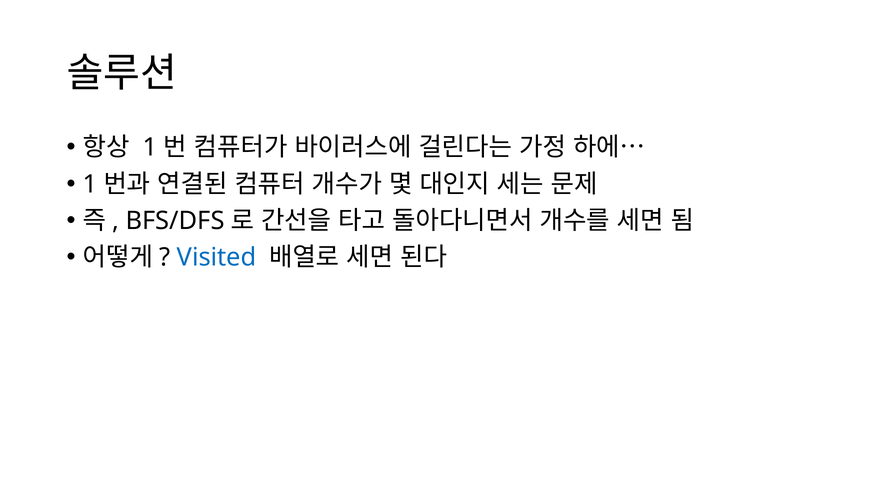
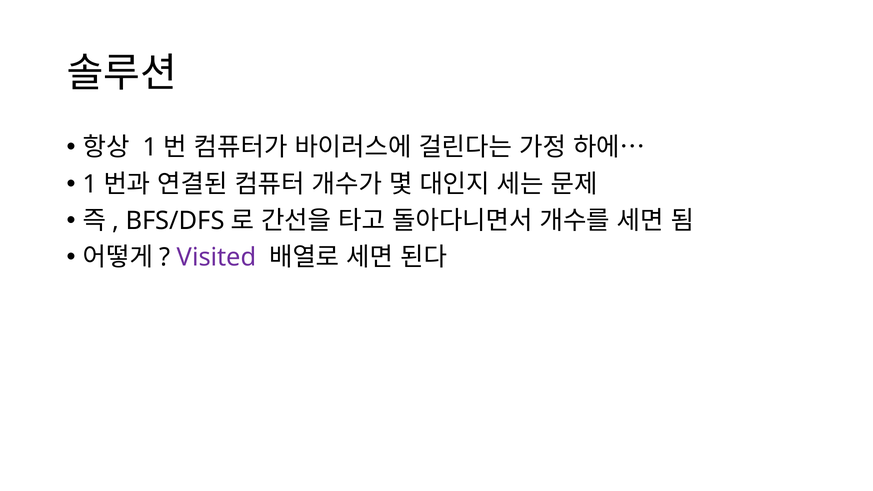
Visited colour: blue -> purple (217, 257)
